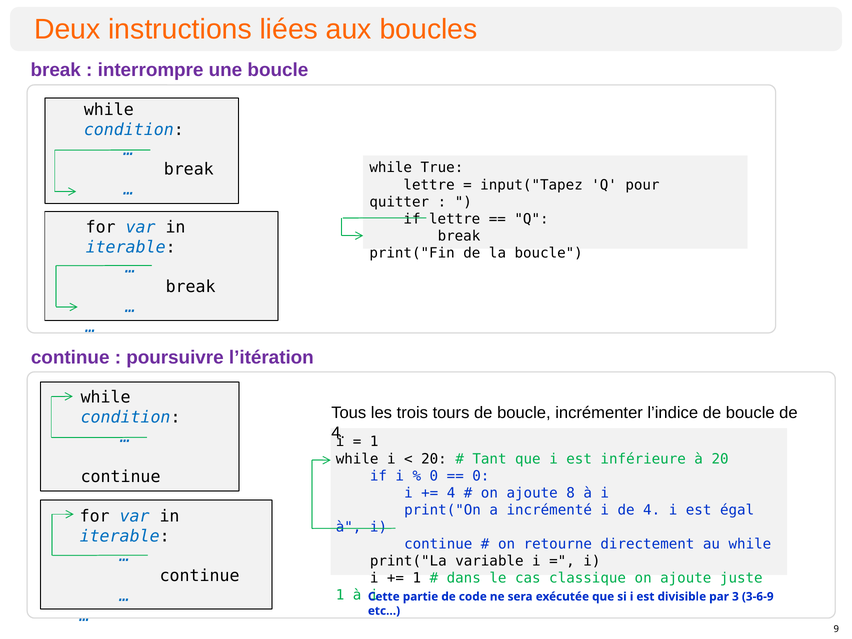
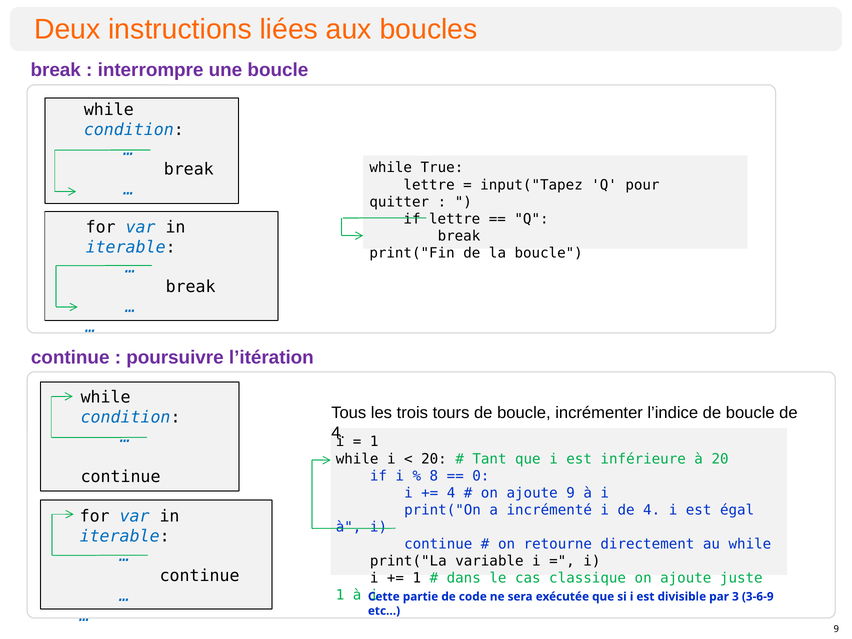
0: 0 -> 8 (434, 476)
ajoute 8: 8 -> 9 (571, 493)
